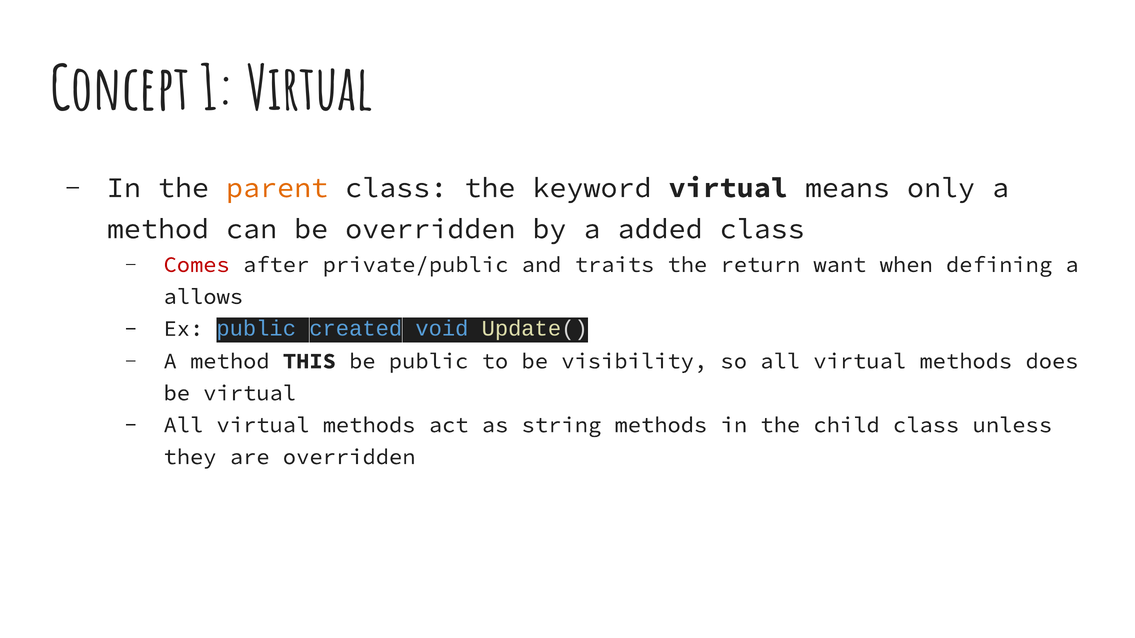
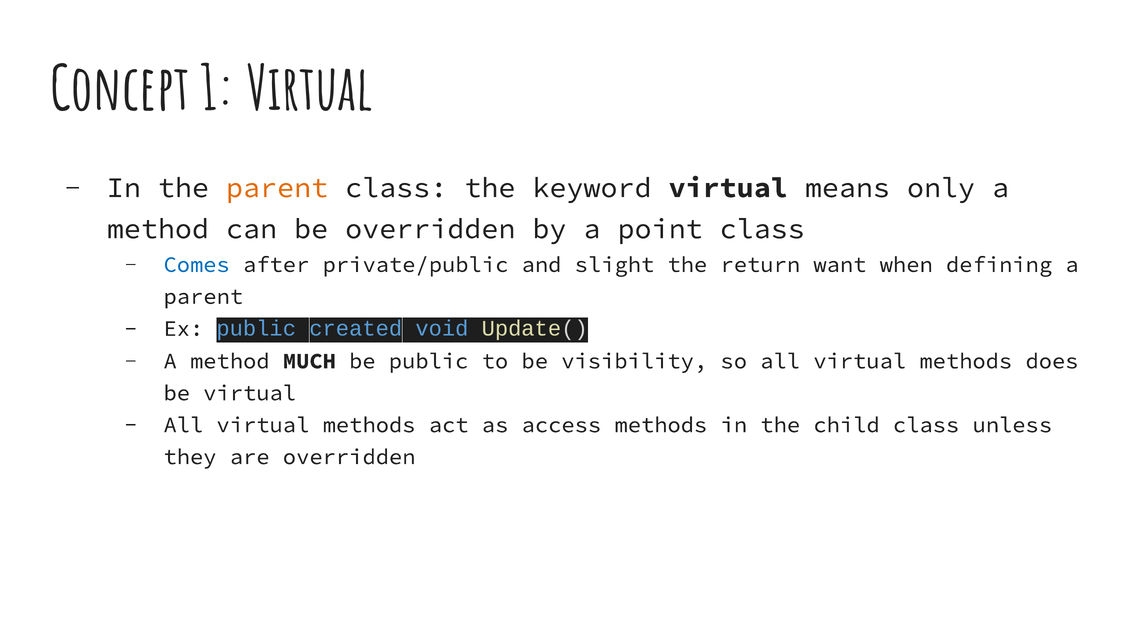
added: added -> point (660, 229)
Comes colour: red -> blue (197, 265)
traits: traits -> slight (615, 265)
allows: allows -> parent (203, 297)
THIS: THIS -> MUCH (309, 361)
string: string -> access (561, 425)
